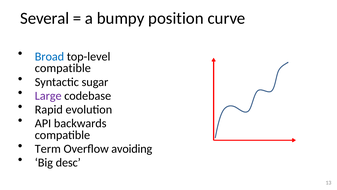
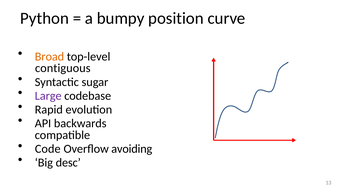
Several: Several -> Python (45, 18)
Broad colour: blue -> orange (49, 56)
compatible: compatible -> contiguous (63, 68)
Term: Term -> Code (48, 149)
